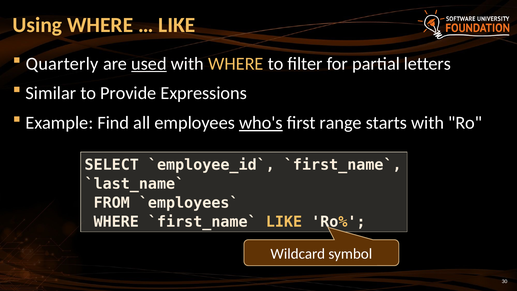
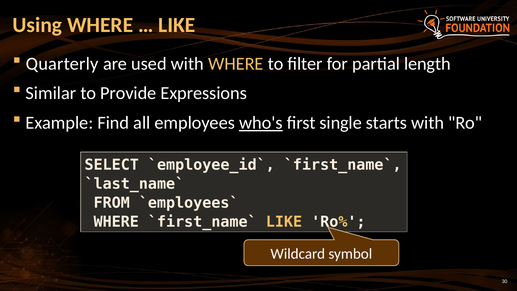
used underline: present -> none (149, 64)
letters: letters -> length (427, 64)
range: range -> single (341, 123)
